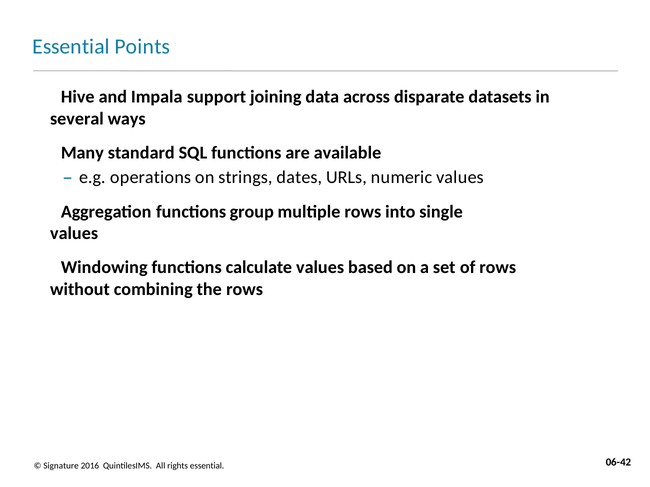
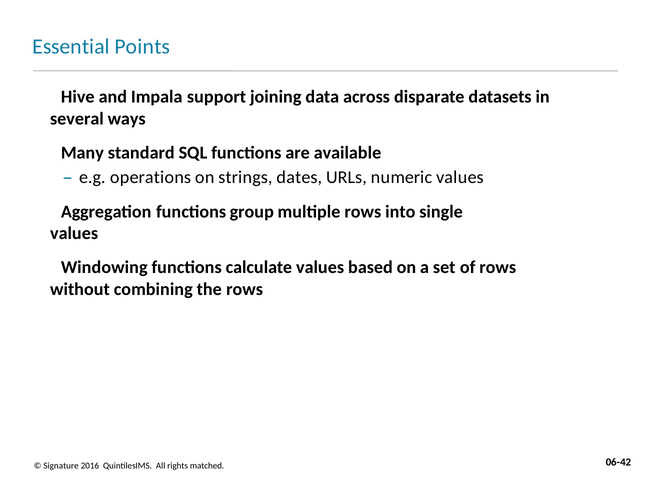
rights essential: essential -> matched (207, 466)
